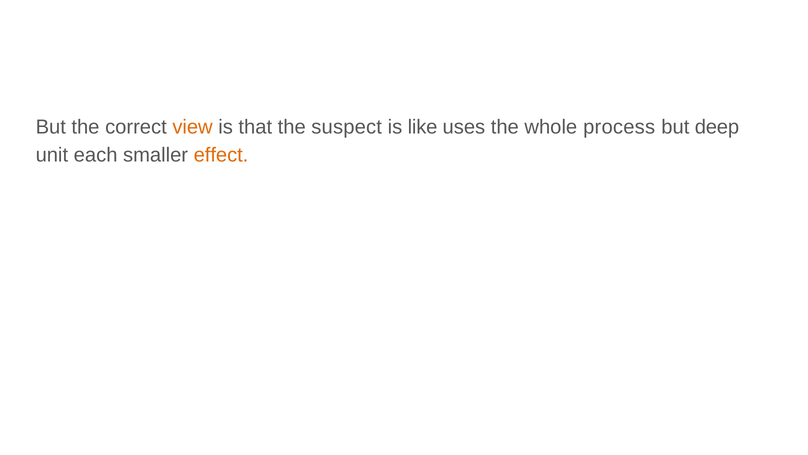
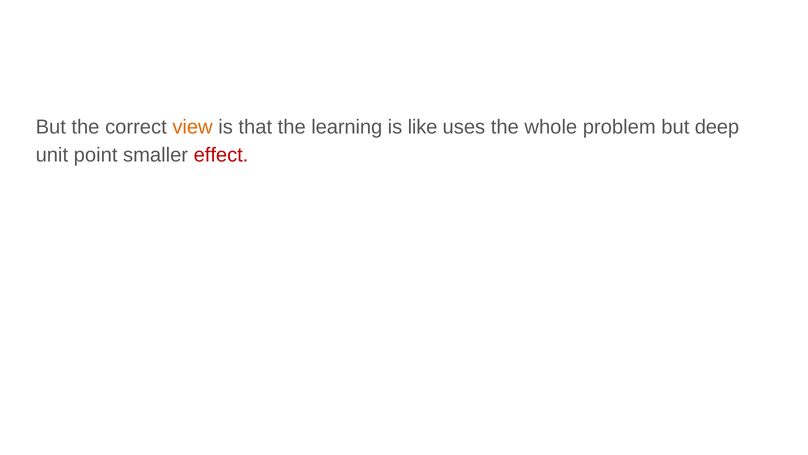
suspect: suspect -> learning (347, 127)
process: process -> problem (619, 127)
each: each -> point (96, 155)
effect colour: orange -> red (221, 155)
